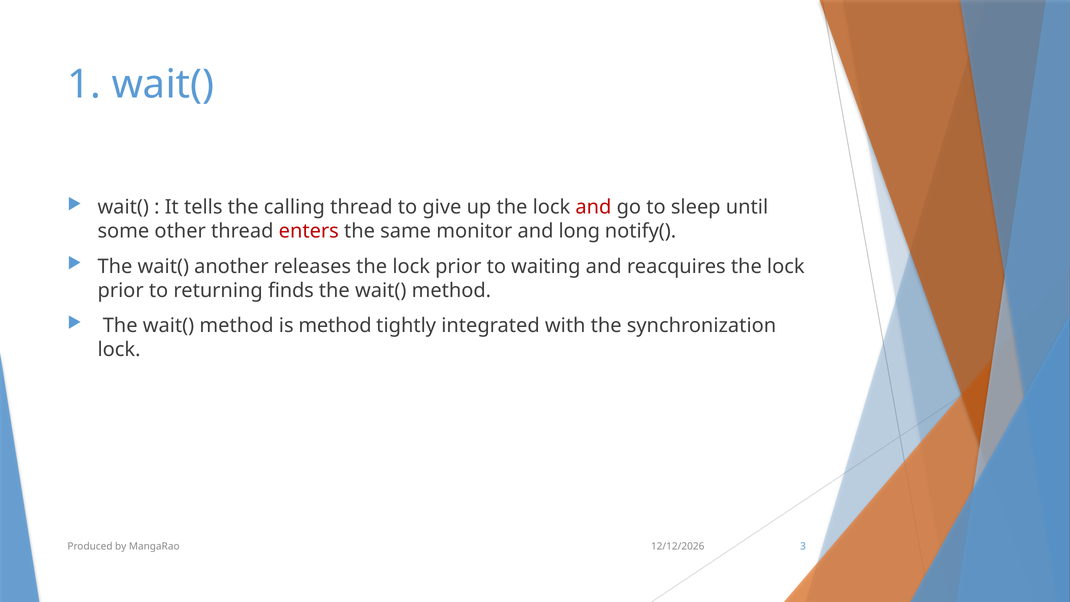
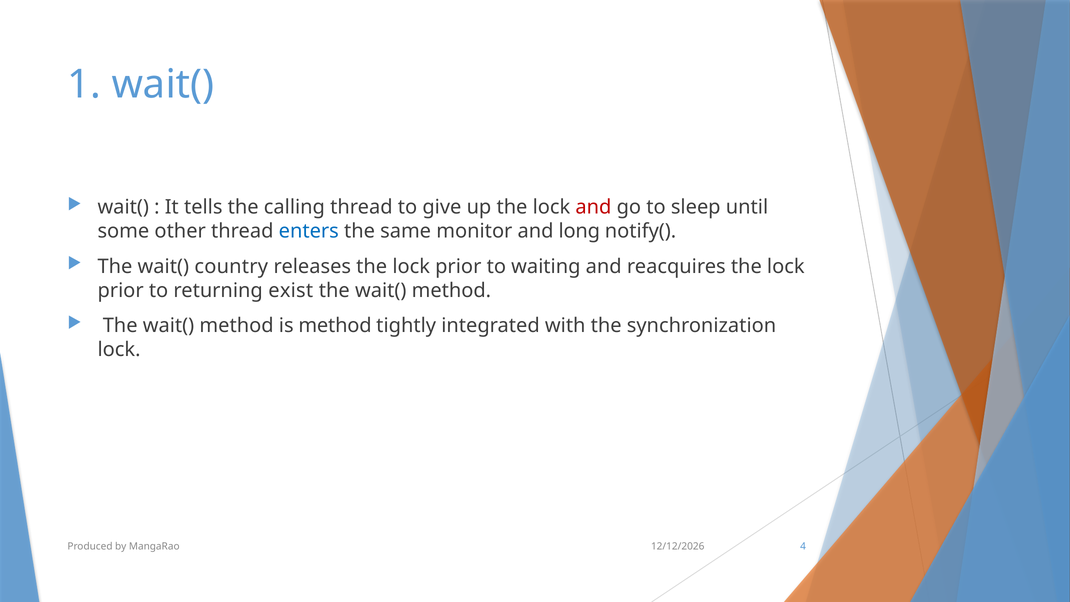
enters colour: red -> blue (309, 231)
another: another -> country (231, 266)
finds: finds -> exist (291, 290)
3: 3 -> 4 (803, 546)
